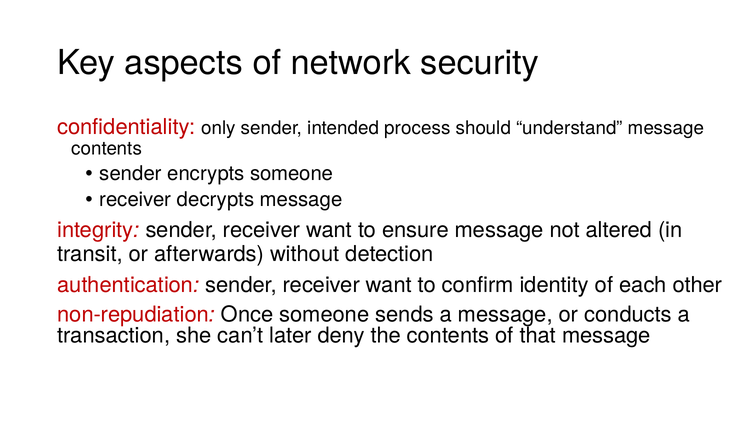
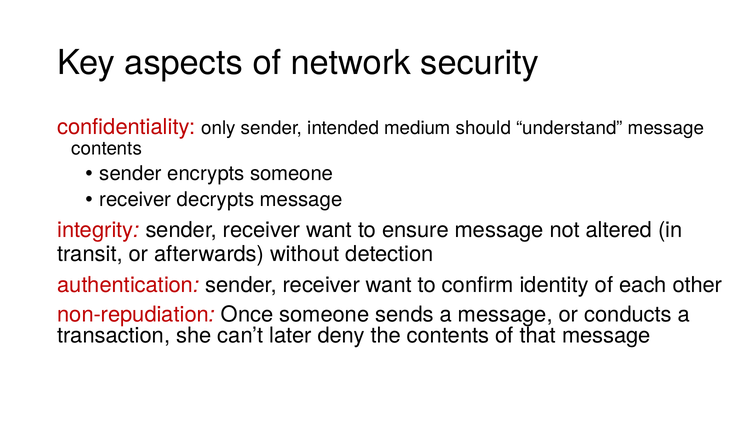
process: process -> medium (417, 128)
